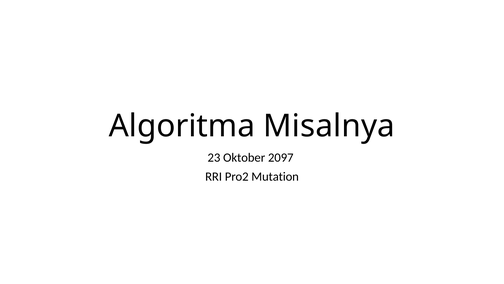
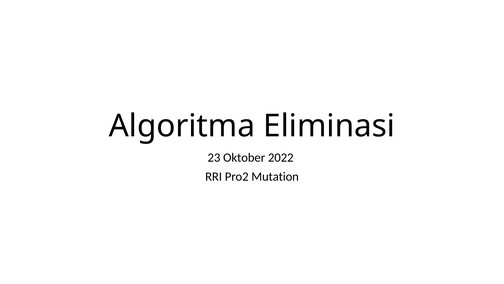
Misalnya: Misalnya -> Eliminasi (329, 126)
2097: 2097 -> 2022 (281, 158)
